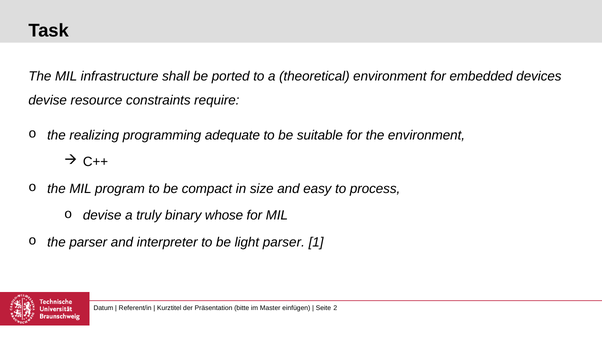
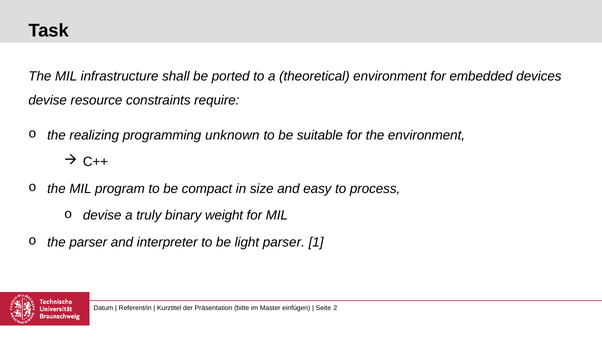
adequate: adequate -> unknown (232, 135)
whose: whose -> weight (224, 215)
